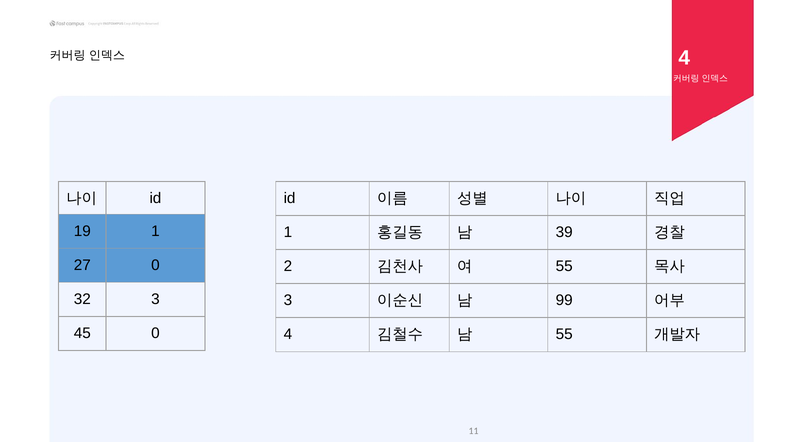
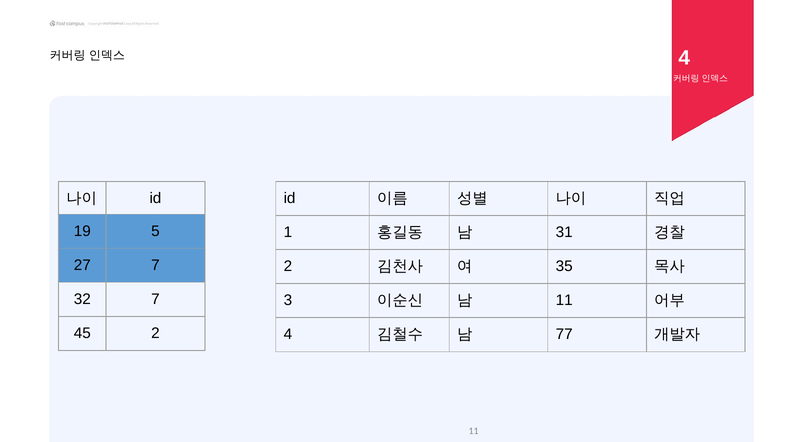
19 1: 1 -> 5 (155, 231)
39: 39 -> 31 (564, 232)
27 0: 0 -> 7 (155, 265)
55: 55 -> 35 (564, 266)
32 3: 3 -> 7 (155, 299)
99: 99 -> 11 (564, 300)
45 0: 0 -> 2 (155, 333)
55: 55 -> 77 (564, 334)
